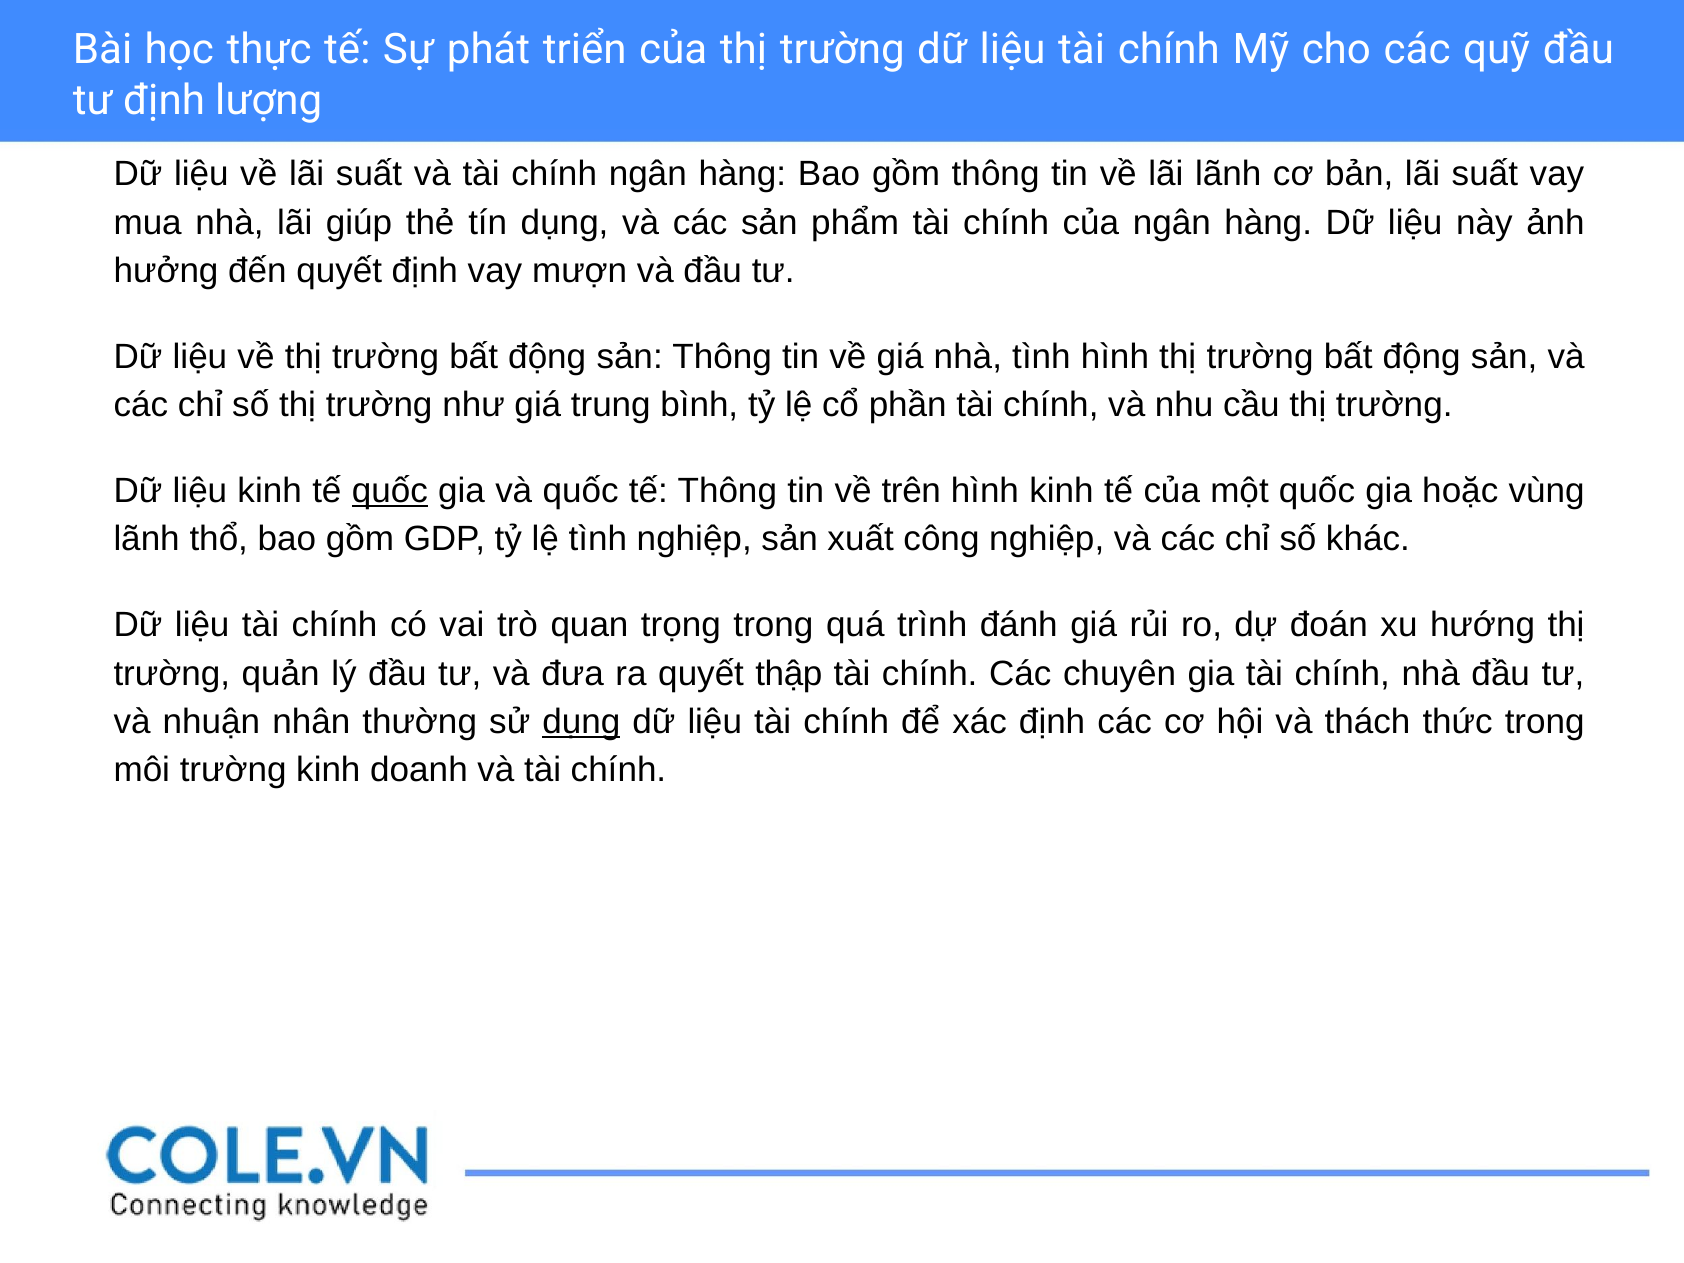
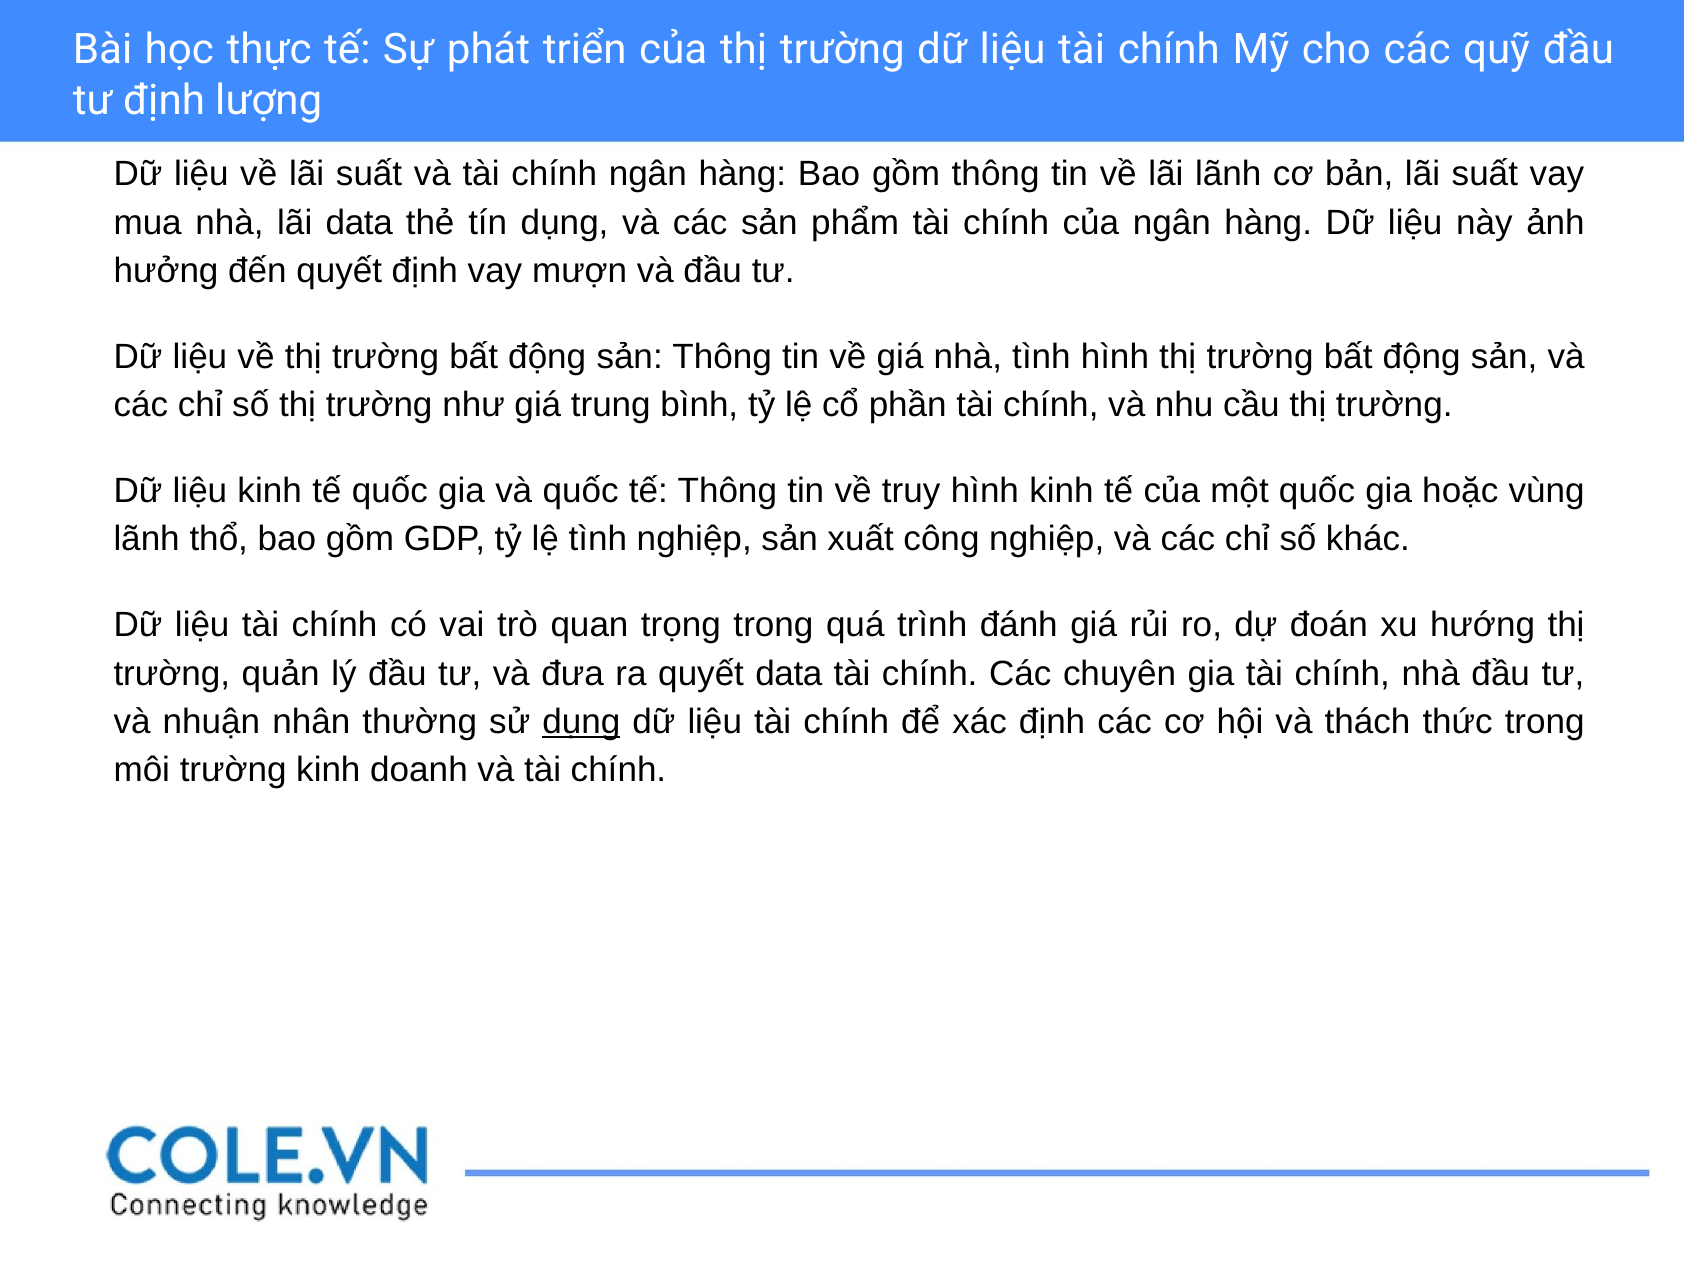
lãi giúp: giúp -> data (359, 222)
quốc underline: present -> none (390, 491)
trên: trên -> truy (911, 491)
quyết thập: thập -> data (789, 673)
